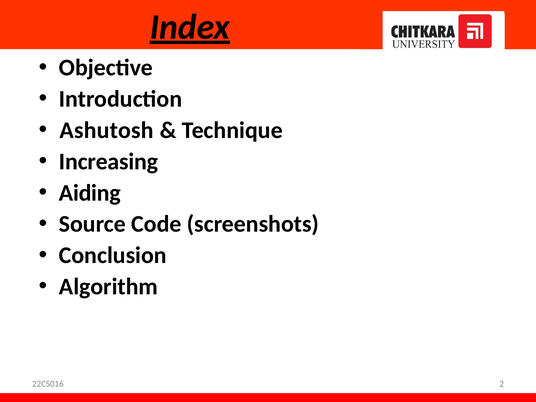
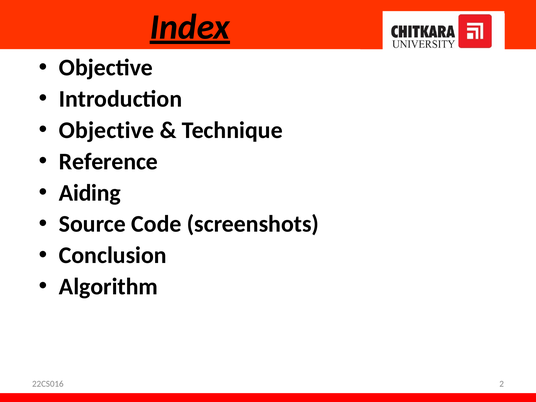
Ashutosh: Ashutosh -> Objective (107, 130)
Increasing: Increasing -> Reference (108, 162)
